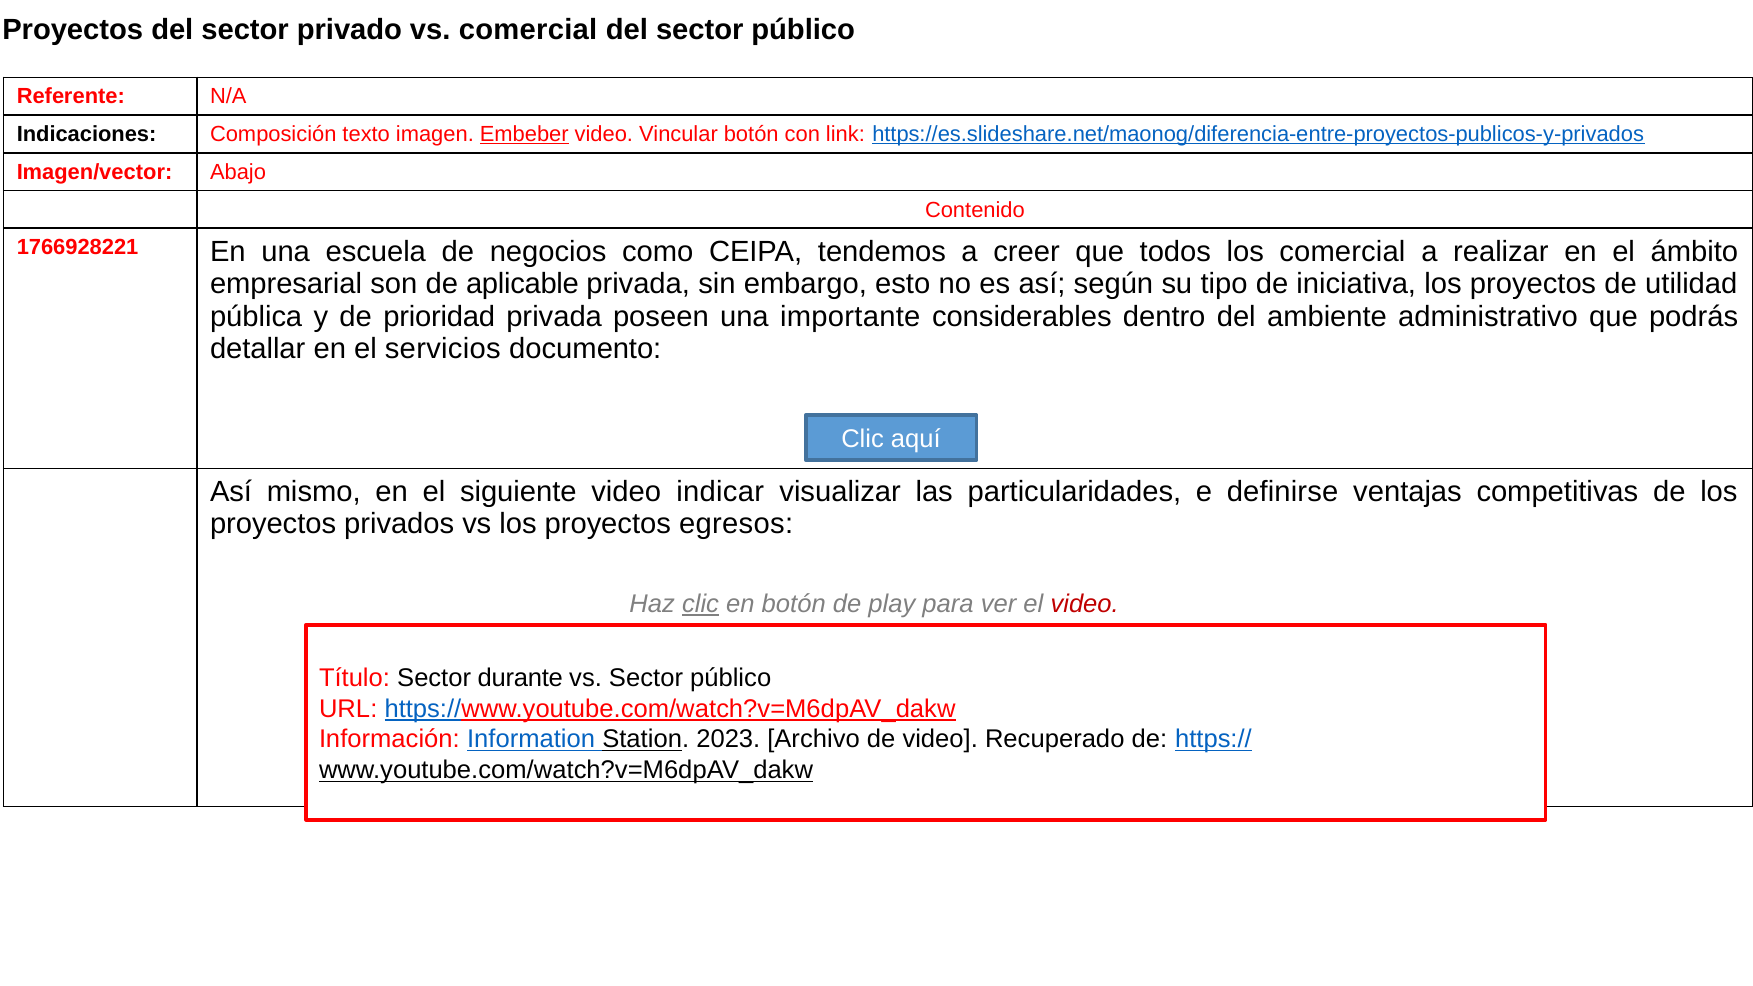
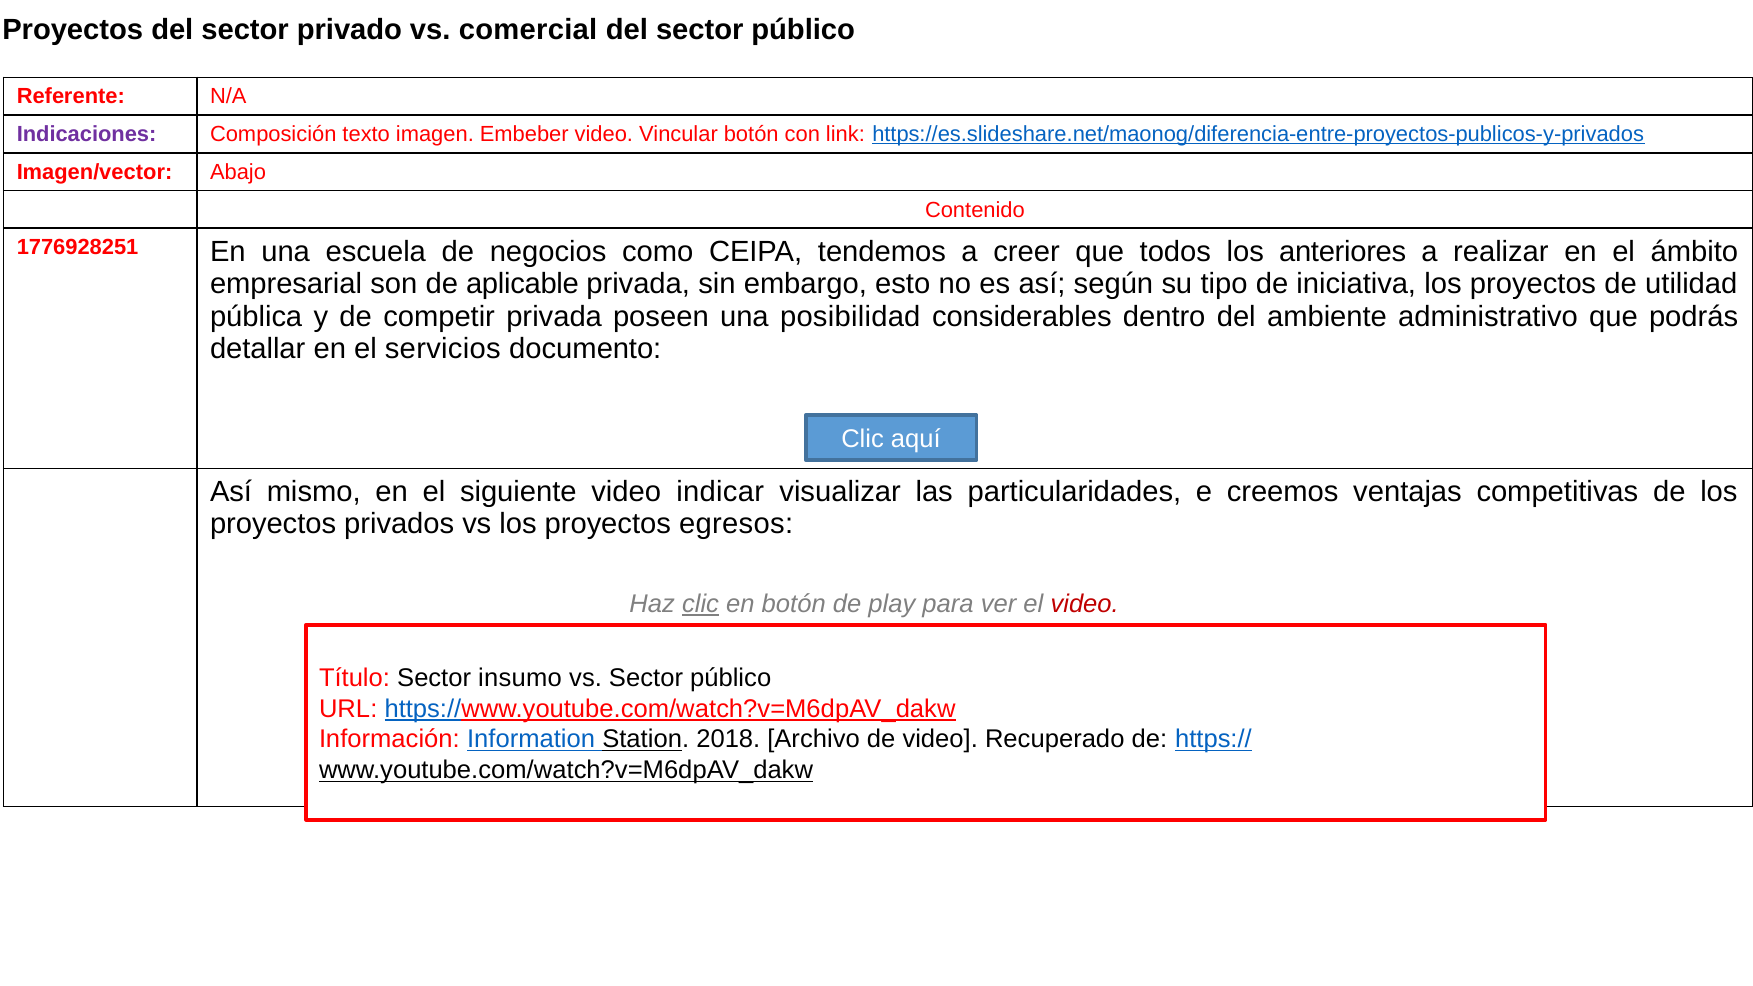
Indicaciones colour: black -> purple (87, 134)
Embeber underline: present -> none (524, 134)
1766928221: 1766928221 -> 1776928251 (78, 248)
los comercial: comercial -> anteriores (1343, 252)
prioridad: prioridad -> competir (439, 316)
importante: importante -> posibilidad (850, 316)
definirse: definirse -> creemos (1283, 492)
durante: durante -> insumo (520, 678)
2023: 2023 -> 2018 (728, 739)
